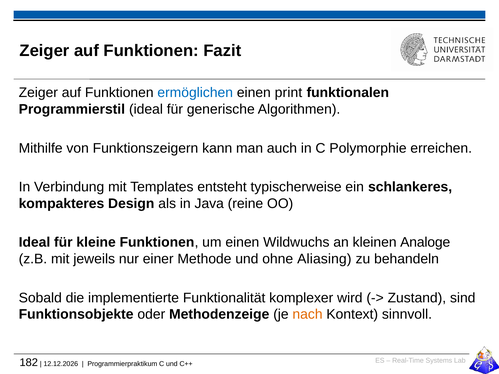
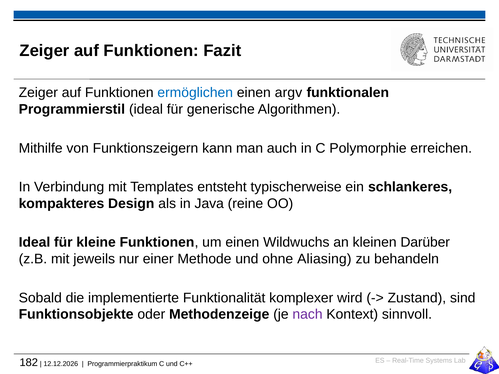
print: print -> argv (288, 93)
Analoge: Analoge -> Darüber (425, 243)
nach colour: orange -> purple (308, 315)
